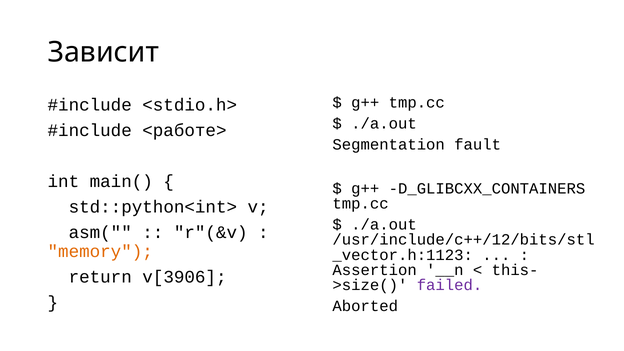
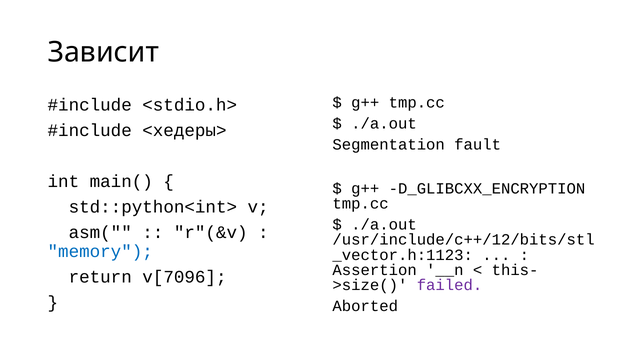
<работе>: <работе> -> <хедеры> (184, 131)
D_GLIBCXX_CONTAINERS: D_GLIBCXX_CONTAINERS -> D_GLIBCXX_ENCRYPTION (487, 188)
memory colour: orange -> blue (100, 252)
v[3906: v[3906 -> v[7096 (184, 277)
